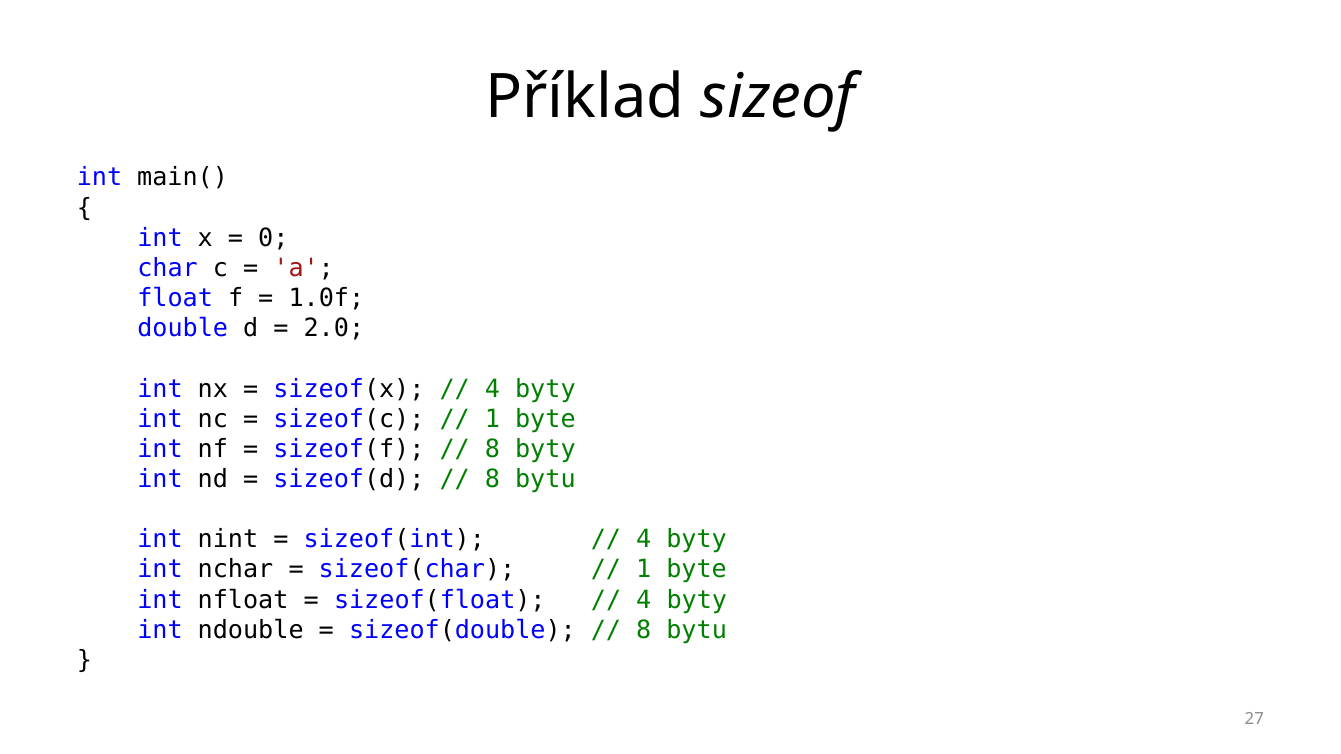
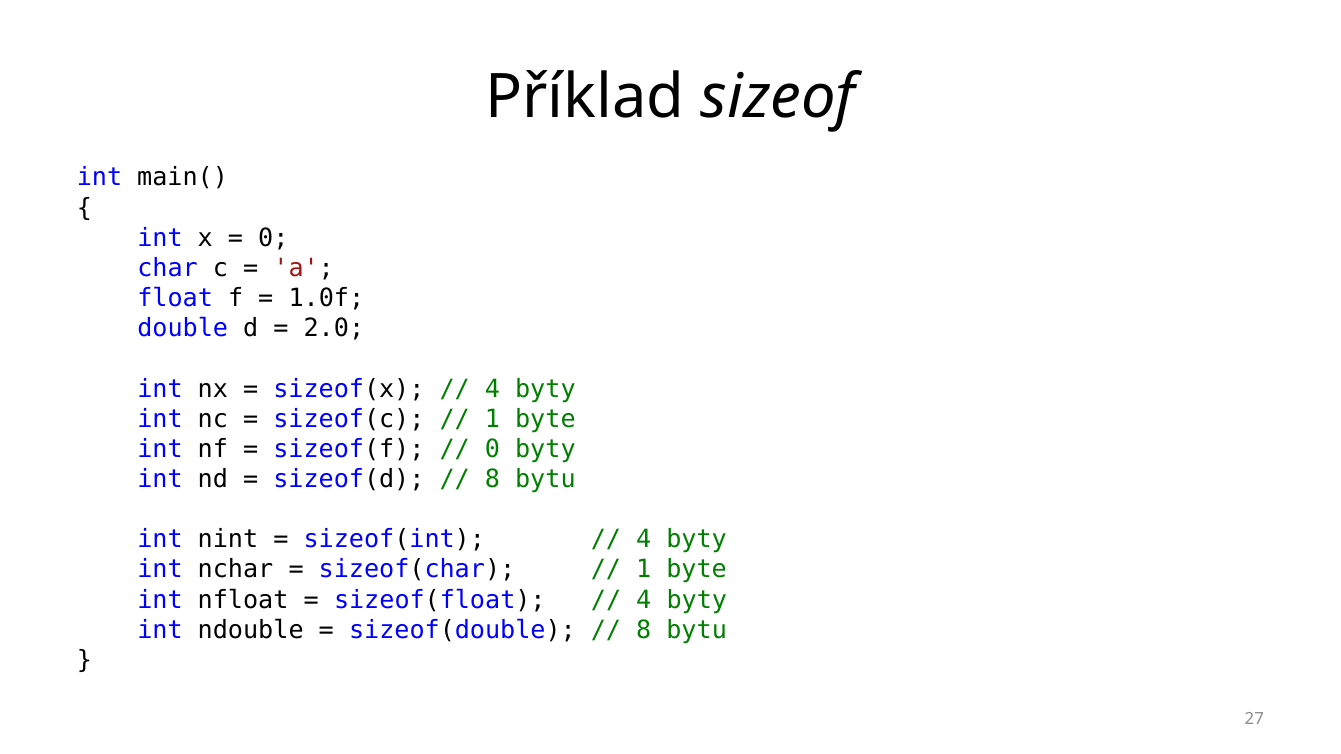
8: 8 -> 0 (492, 449)
